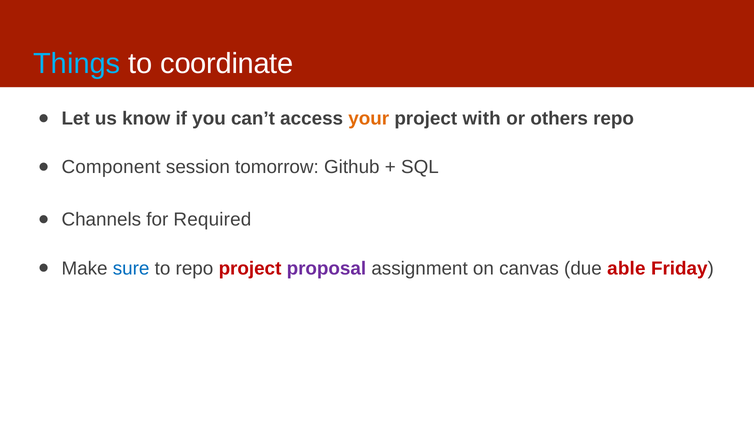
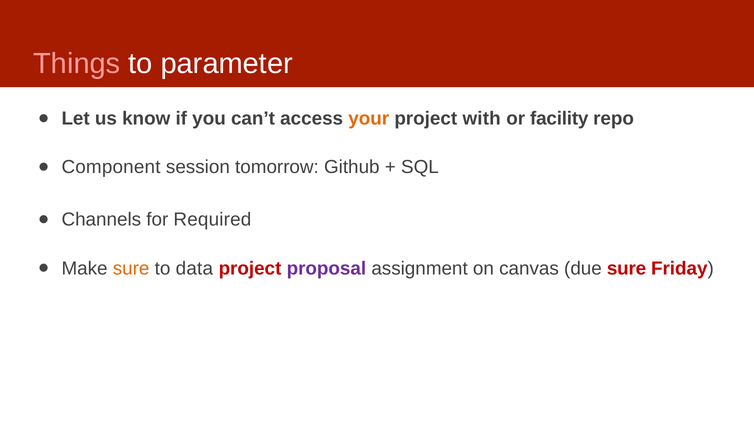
Things colour: light blue -> pink (77, 64)
coordinate: coordinate -> parameter (227, 64)
others: others -> facility (559, 119)
sure colour: blue -> orange (131, 268)
to repo: repo -> data (194, 268)
due able: able -> sure (627, 268)
